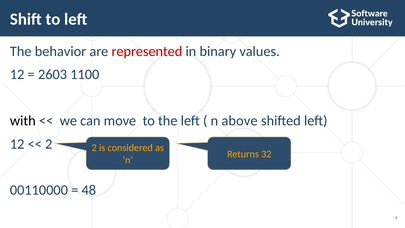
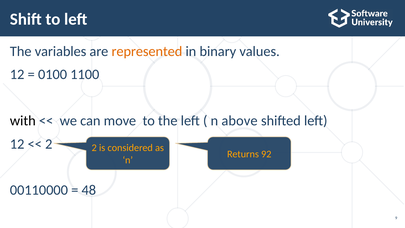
behavior: behavior -> variables (61, 51)
represented colour: red -> orange (147, 51)
2603: 2603 -> 0100 (53, 75)
32: 32 -> 92 (266, 154)
